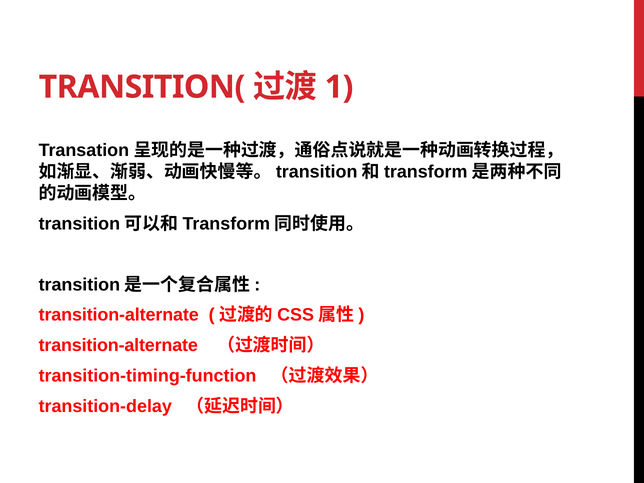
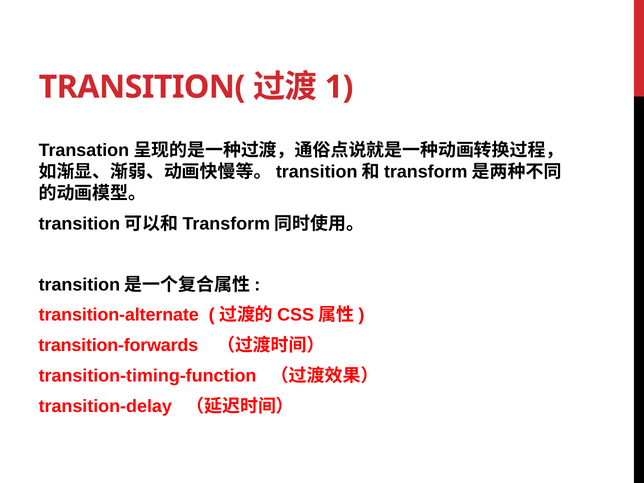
transition-alternate: transition-alternate -> transition-forwards (118, 346)
